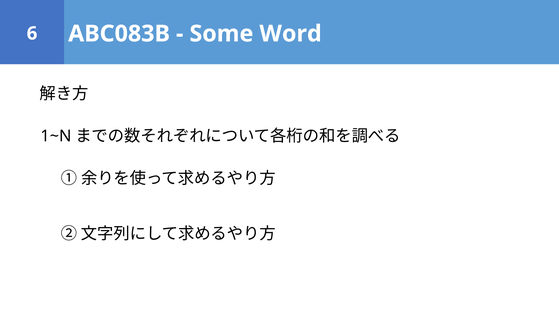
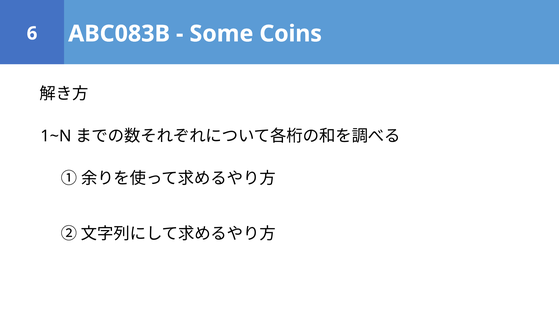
Word: Word -> Coins (291, 34)
